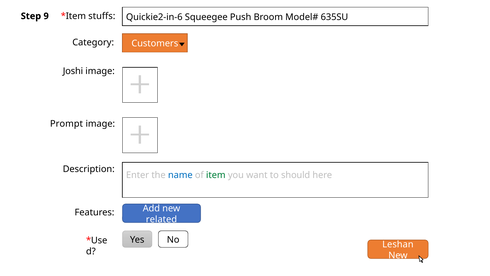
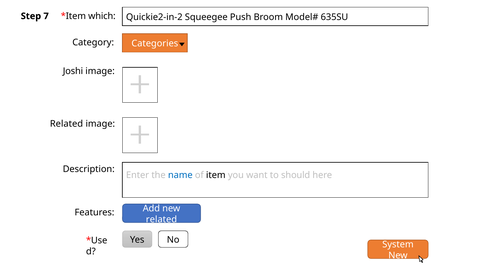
stuffs: stuffs -> which (102, 16)
Quickie2-in-6: Quickie2-in-6 -> Quickie2-in-2 (154, 17)
9: 9 -> 7 (46, 16)
Customers: Customers -> Categories (155, 43)
Prompt: Prompt -> Related (66, 124)
item colour: green -> black (216, 175)
Leshan: Leshan -> System (398, 244)
